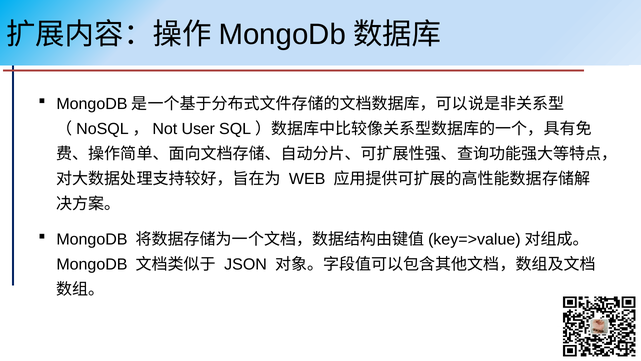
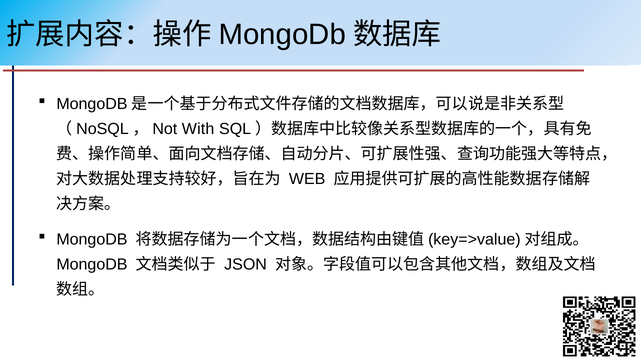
User: User -> With (198, 129)
